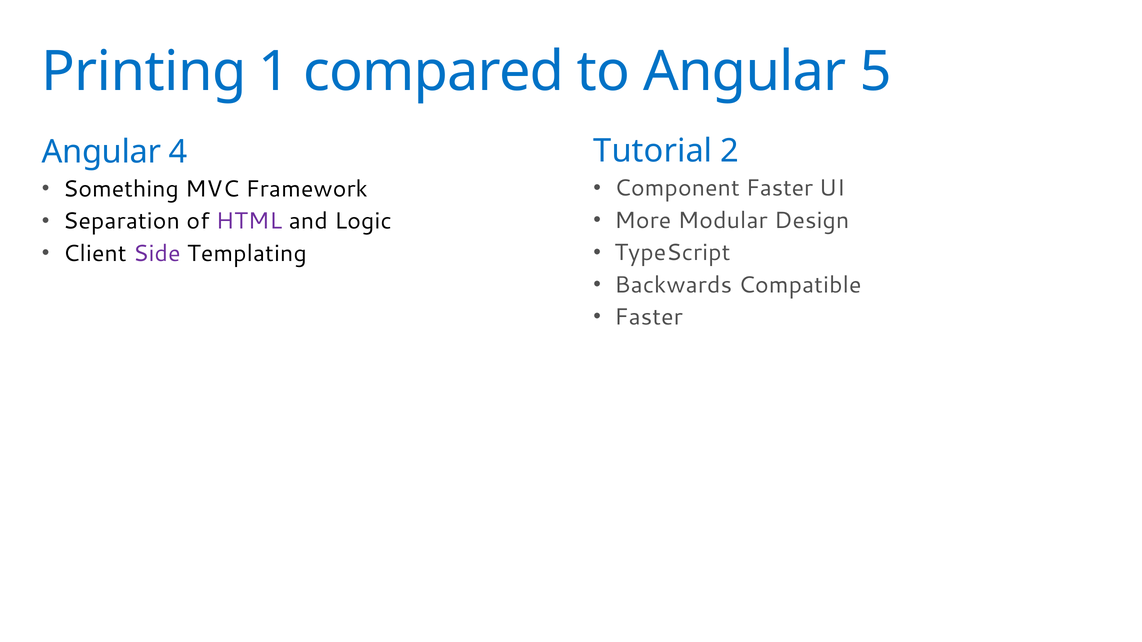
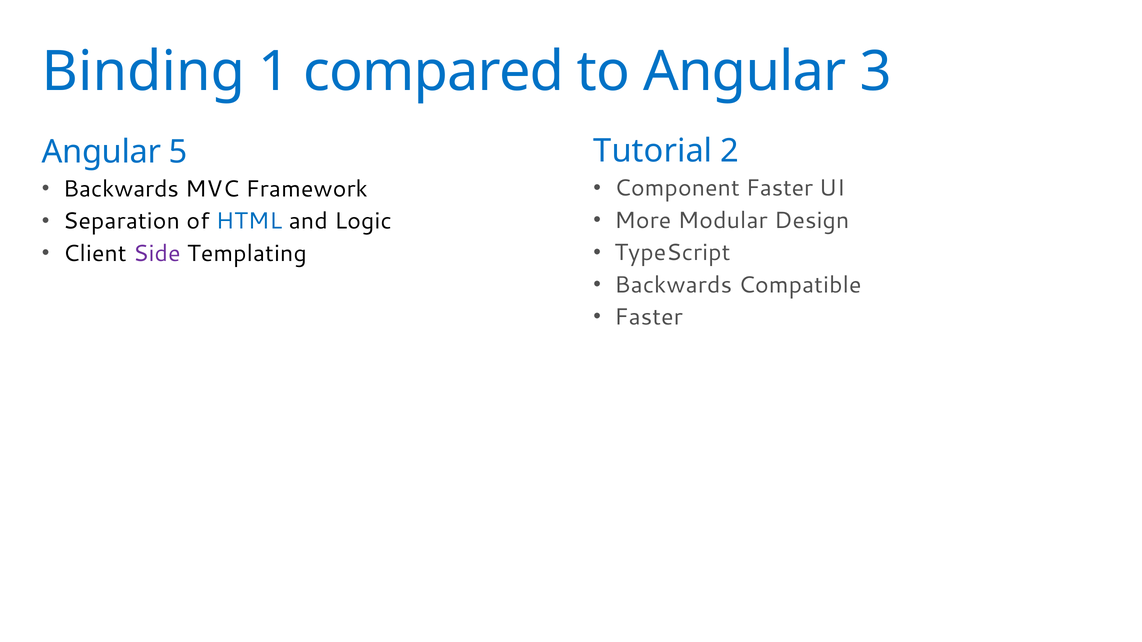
Printing: Printing -> Binding (144, 72)
5: 5 -> 3 (876, 72)
4: 4 -> 5 (178, 152)
Something: Something -> Backwards (121, 189)
HTML colour: purple -> blue (249, 221)
